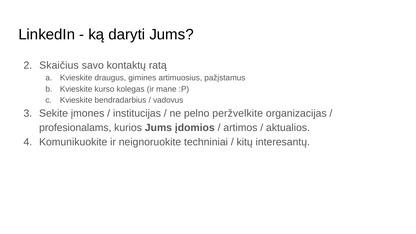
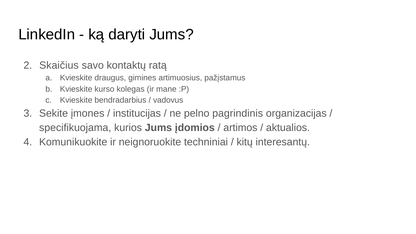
peržvelkite: peržvelkite -> pagrindinis (238, 113)
profesionalams: profesionalams -> specifikuojama (75, 128)
